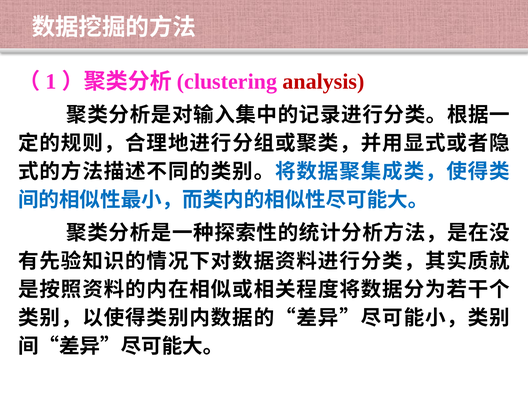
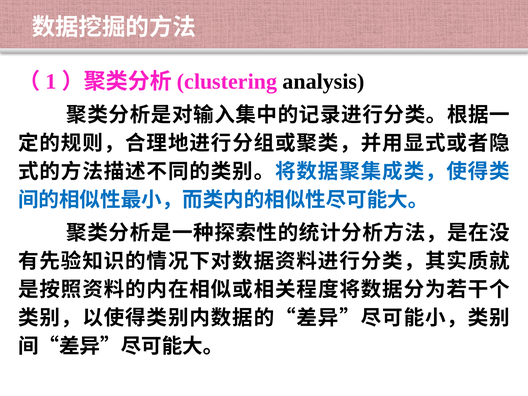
analysis colour: red -> black (323, 82)
